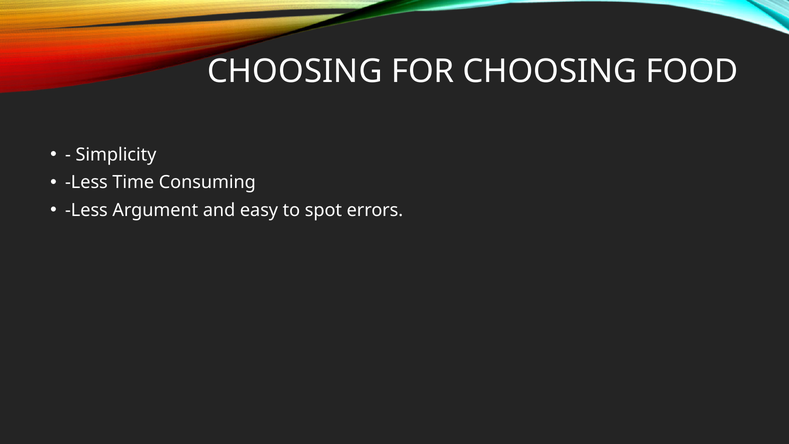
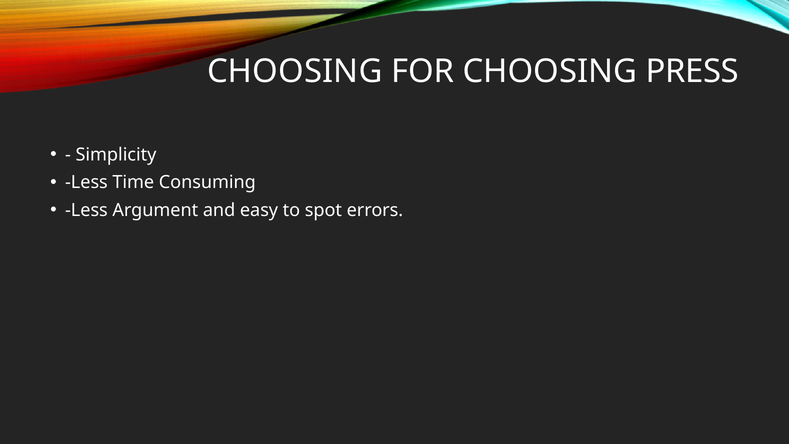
FOOD: FOOD -> PRESS (692, 71)
